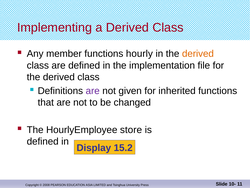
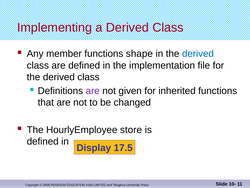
hourly: hourly -> shape (139, 54)
derived colour: orange -> blue (198, 54)
15.2: 15.2 -> 17.5 (123, 147)
